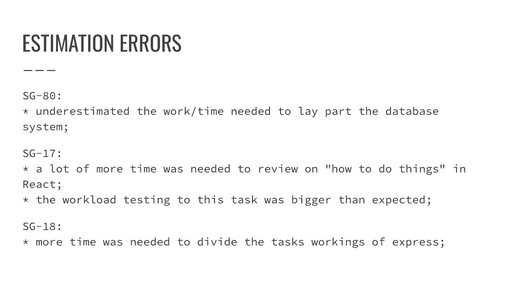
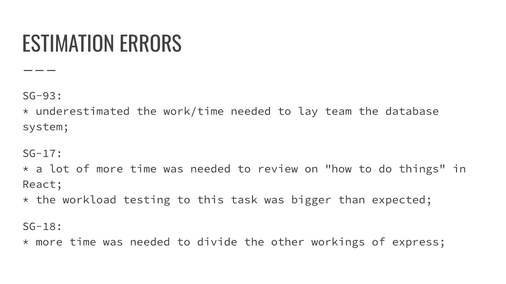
SG-80: SG-80 -> SG-93 (42, 96)
part: part -> team (338, 111)
tasks: tasks -> other (288, 242)
